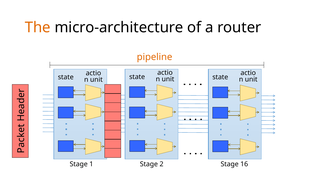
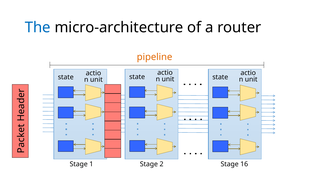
The colour: orange -> blue (38, 27)
